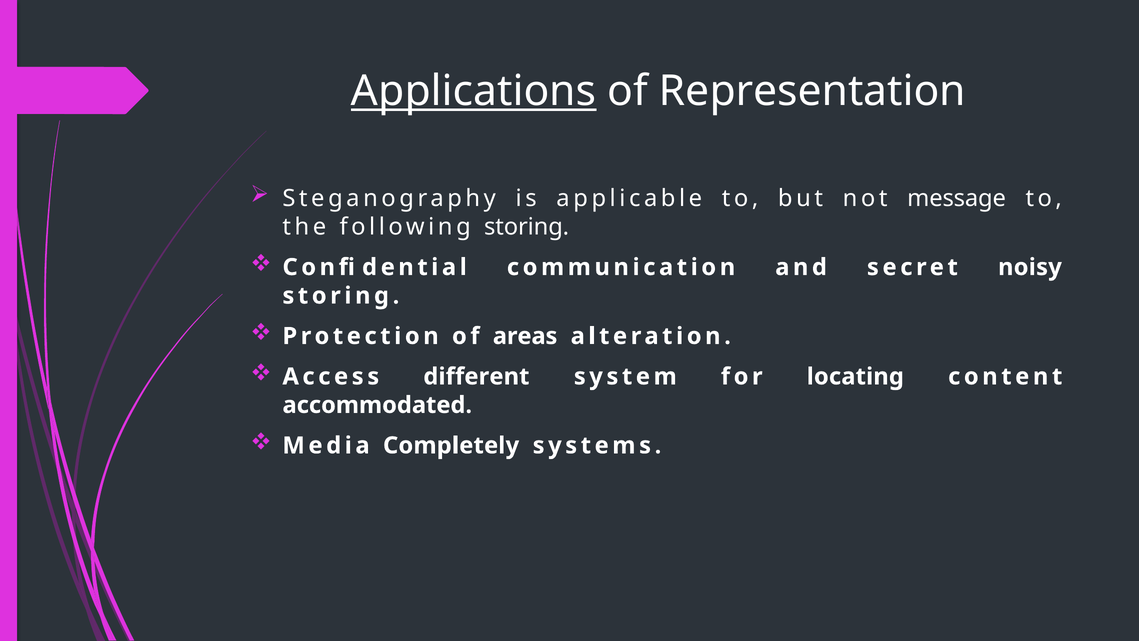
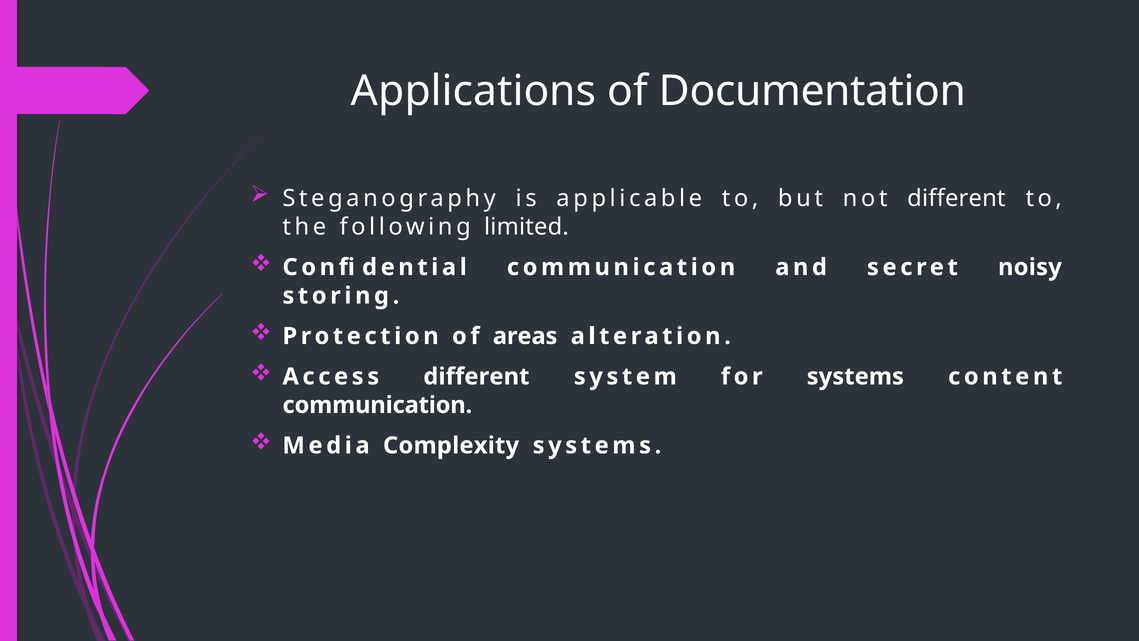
Applications underline: present -> none (474, 91)
Representation: Representation -> Documentation (813, 91)
not message: message -> different (956, 198)
following storing: storing -> limited (526, 227)
for locating: locating -> systems (855, 376)
accommodated: accommodated -> communication (377, 405)
Completely: Completely -> Complexity (451, 445)
